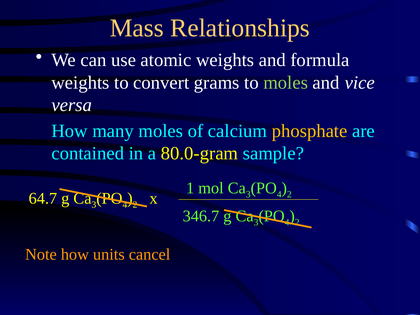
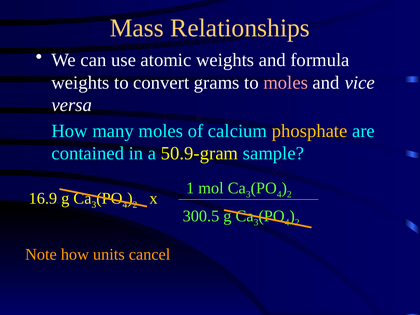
moles colour: light green -> pink (286, 83)
80.0-gram: 80.0-gram -> 50.9-gram (200, 153)
64.7: 64.7 -> 16.9 (43, 199)
346.7: 346.7 -> 300.5 (201, 216)
